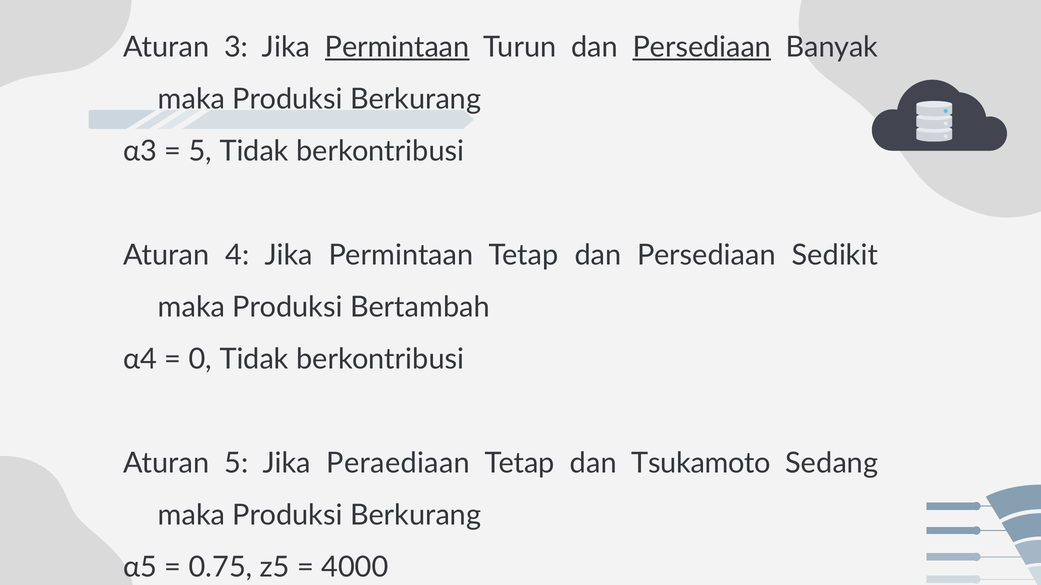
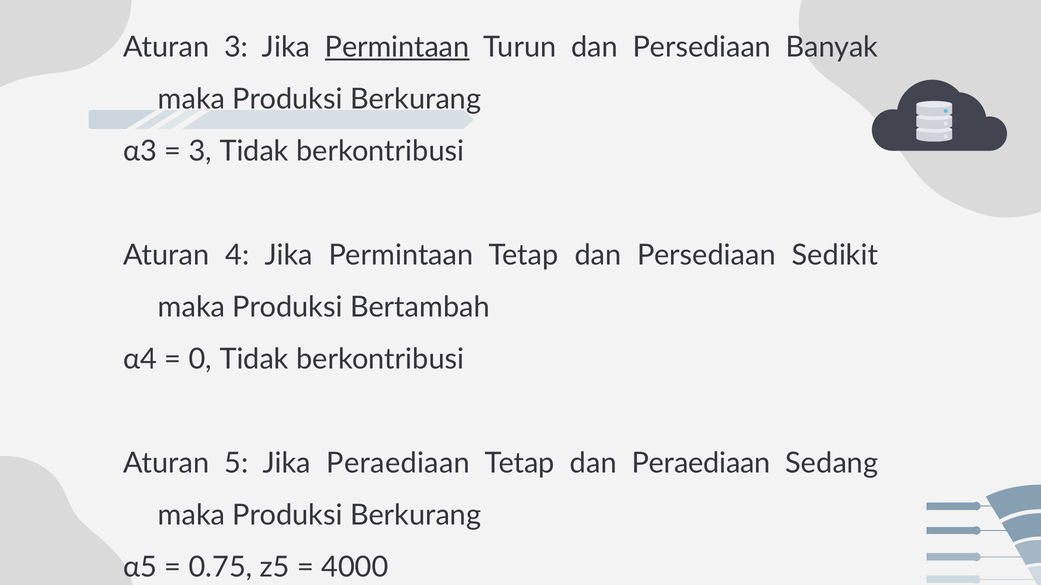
Persediaan underline: present -> none (702, 47)
5: 5 -> 3 (200, 151)
dan Tsukamoto: Tsukamoto -> Peraediaan (701, 464)
